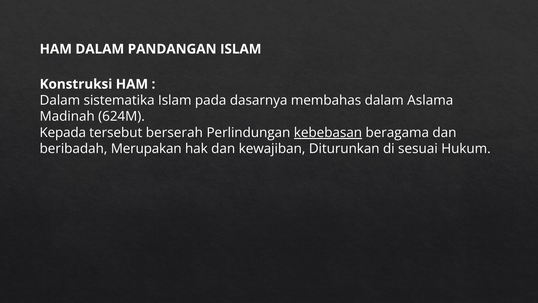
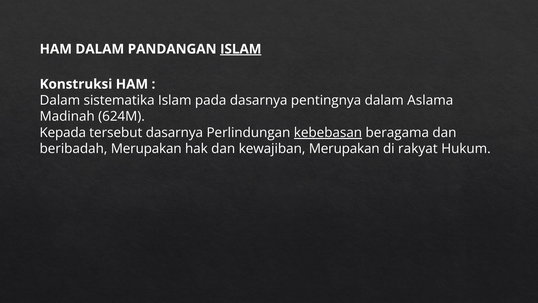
ISLAM underline: none -> present (241, 49)
membahas: membahas -> pentingnya (326, 100)
tersebut berserah: berserah -> dasarnya (174, 132)
kewajiban Diturunkan: Diturunkan -> Merupakan (344, 149)
sesuai: sesuai -> rakyat (418, 149)
